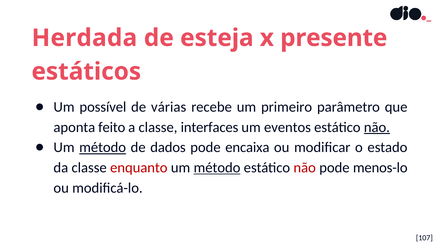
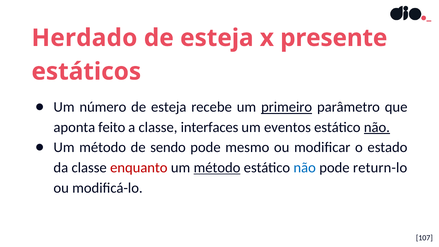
Herdada: Herdada -> Herdado (84, 38)
possível: possível -> número (103, 107)
várias: várias -> esteja (169, 107)
primeiro underline: none -> present (287, 107)
método underline: present -> none (103, 147)
dados: dados -> sendo (168, 147)
encaixa: encaixa -> mesmo (247, 147)
não colour: red -> blue (305, 168)
menos-lo: menos-lo -> return-lo (380, 168)
